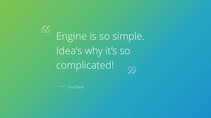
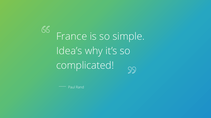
Engine: Engine -> France (72, 37)
